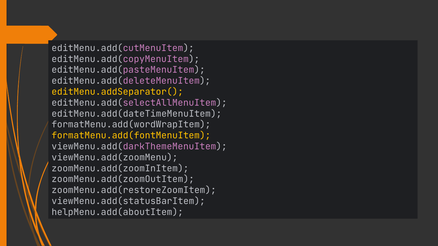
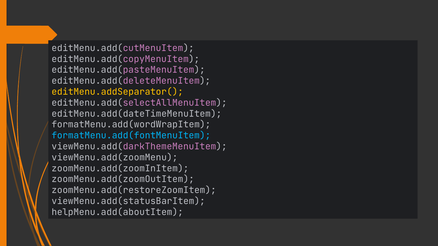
formatMenu.add(fontMenuItem colour: yellow -> light blue (131, 136)
